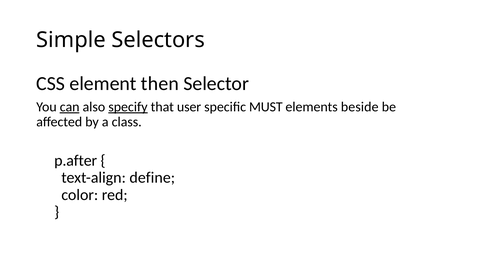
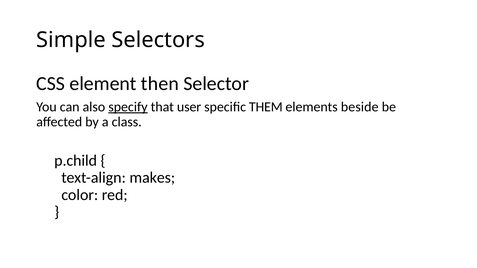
can underline: present -> none (70, 107)
MUST: MUST -> THEM (266, 107)
p.after: p.after -> p.child (76, 161)
define: define -> makes (152, 178)
